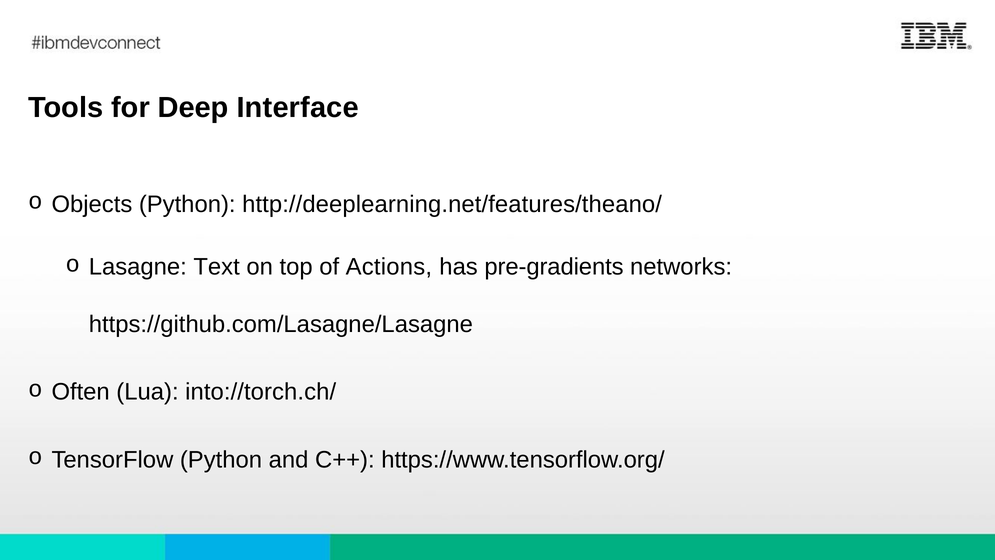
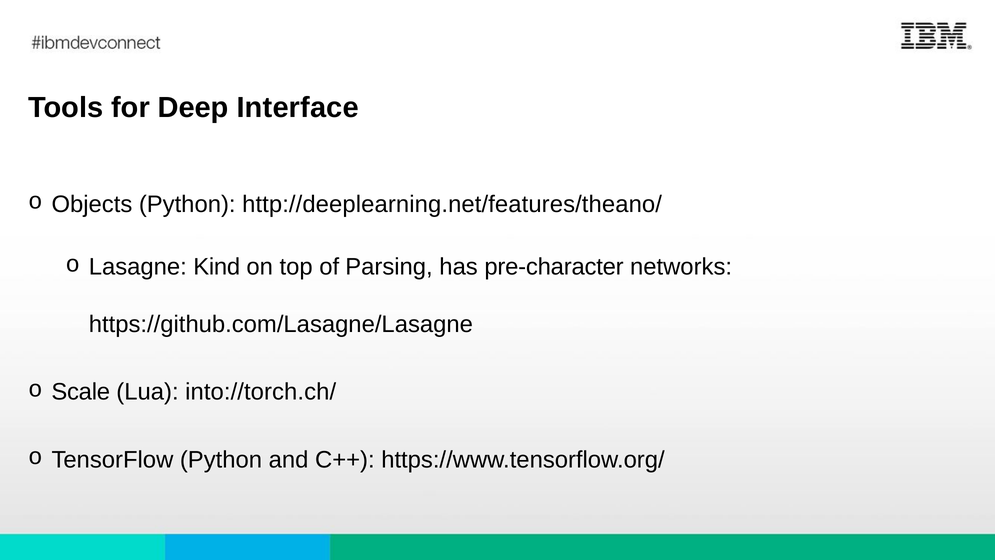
Text: Text -> Kind (217, 267)
Actions: Actions -> Parsing (389, 267)
pre-gradients: pre-gradients -> pre-character (554, 267)
Often: Often -> Scale (81, 392)
